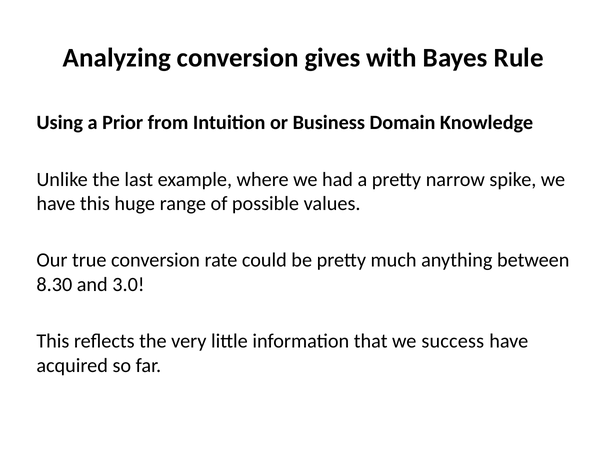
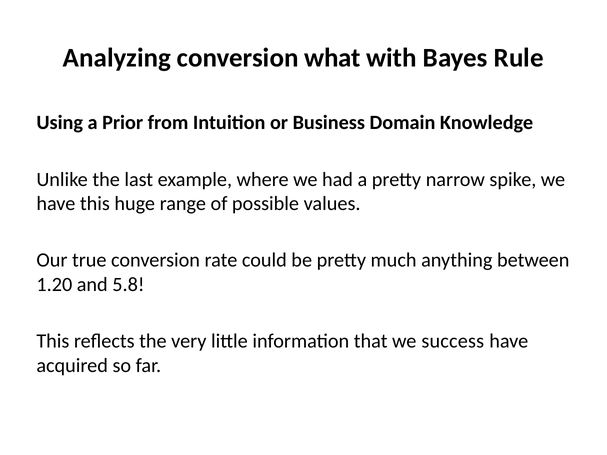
gives: gives -> what (332, 58)
8.30: 8.30 -> 1.20 (54, 285)
3.0: 3.0 -> 5.8 (128, 285)
